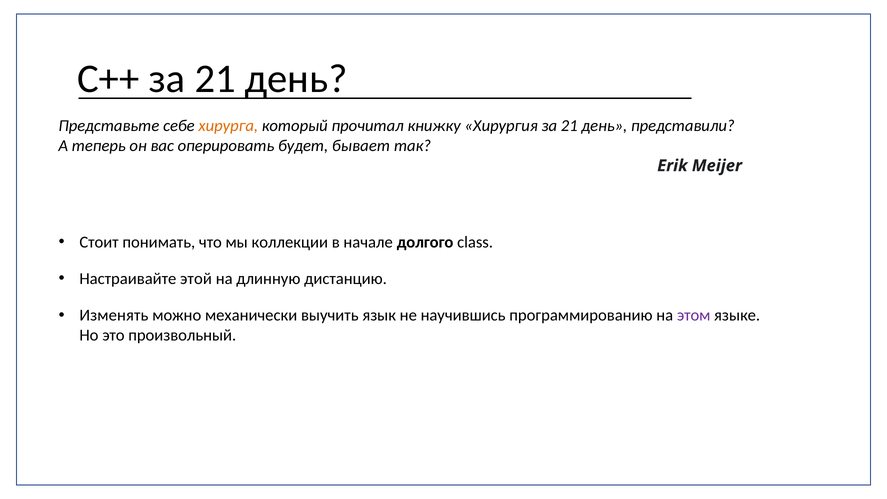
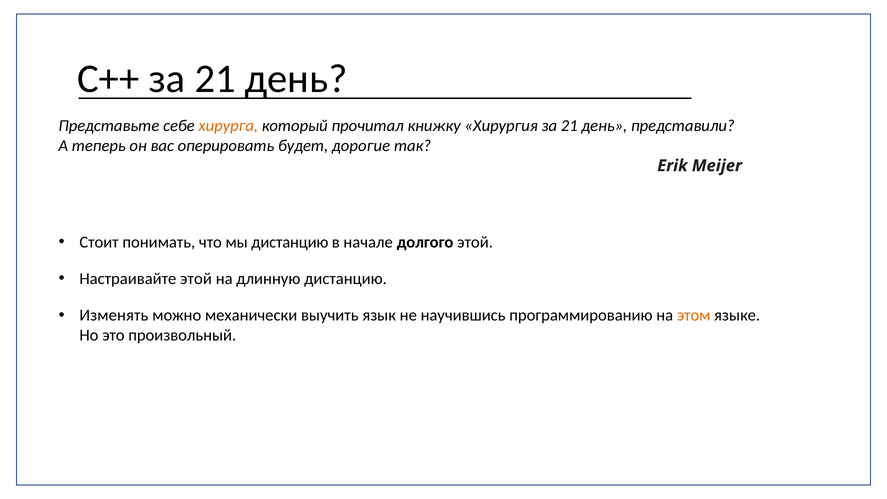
бывает: бывает -> дорогие (361, 146)
мы коллекции: коллекции -> дистанцию (290, 242)
долгого class: class -> этой (475, 242)
этом colour: purple -> orange (694, 315)
